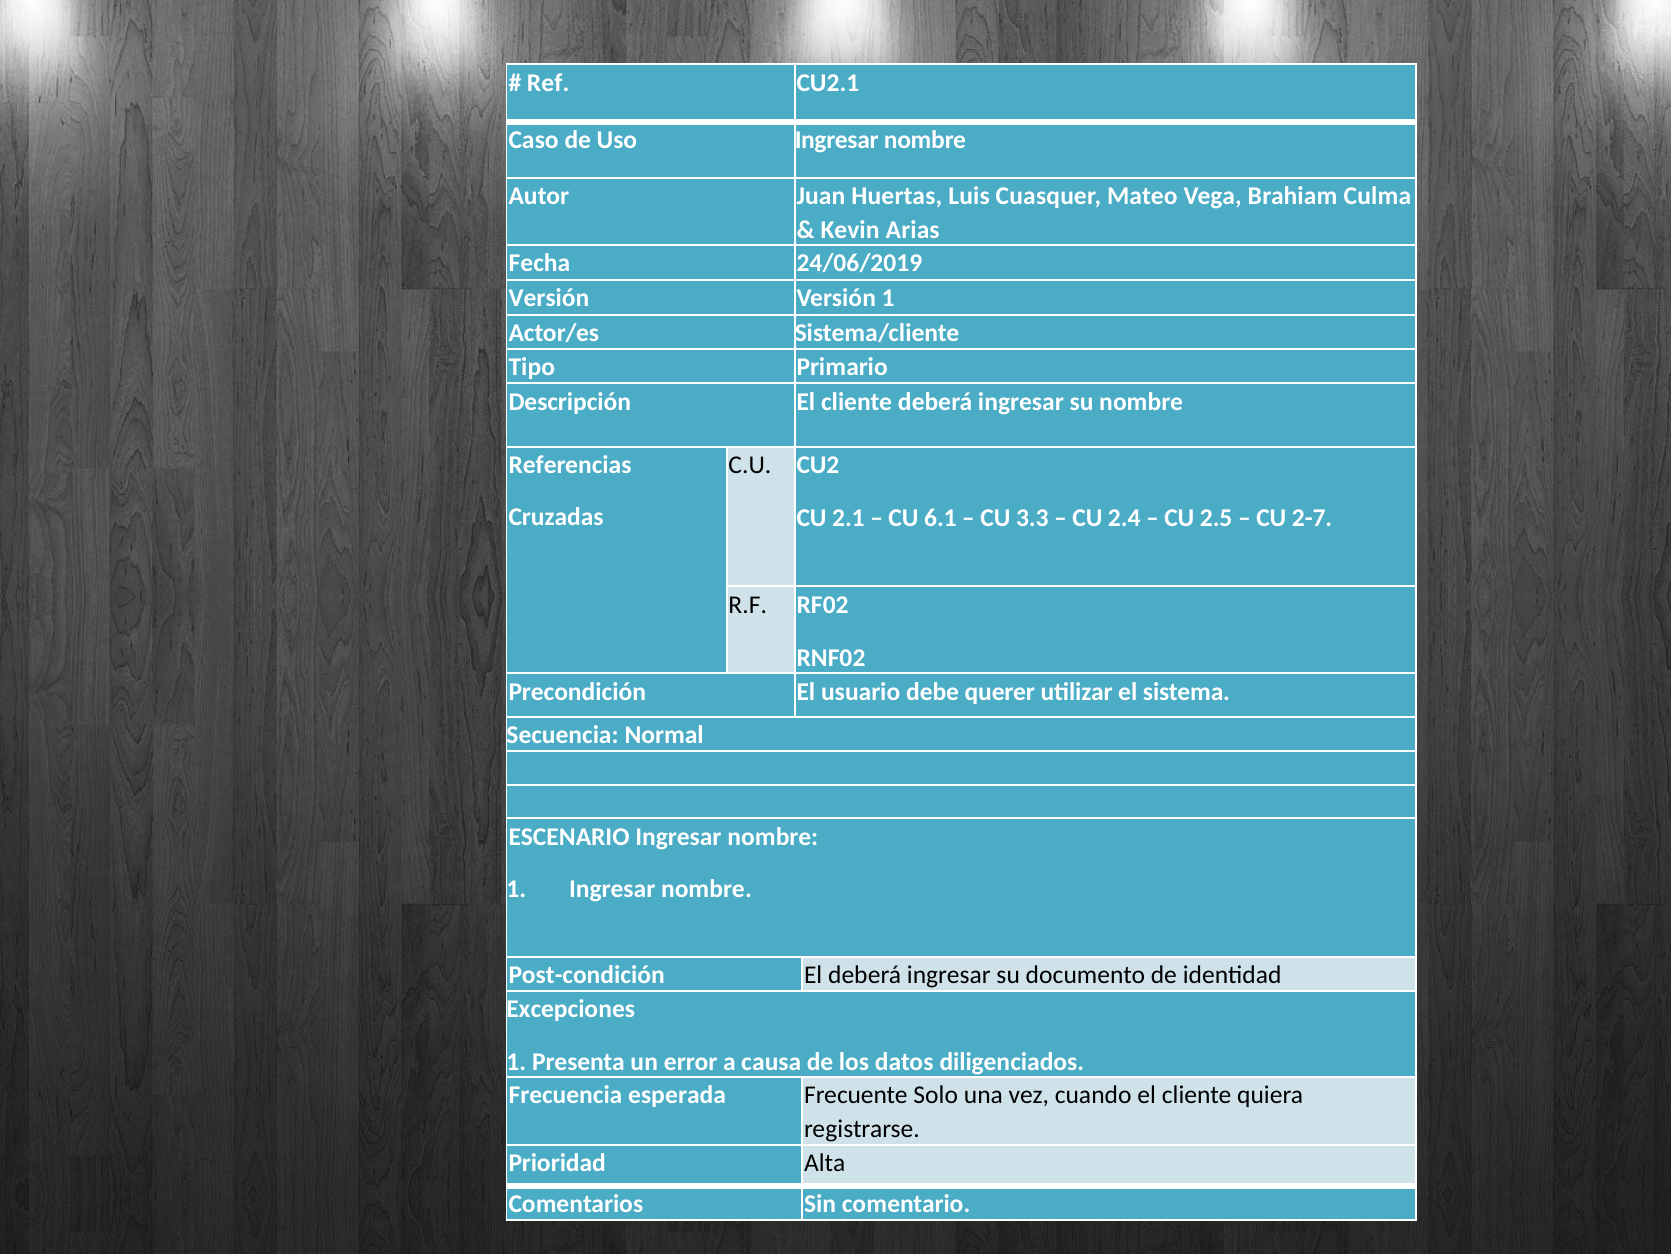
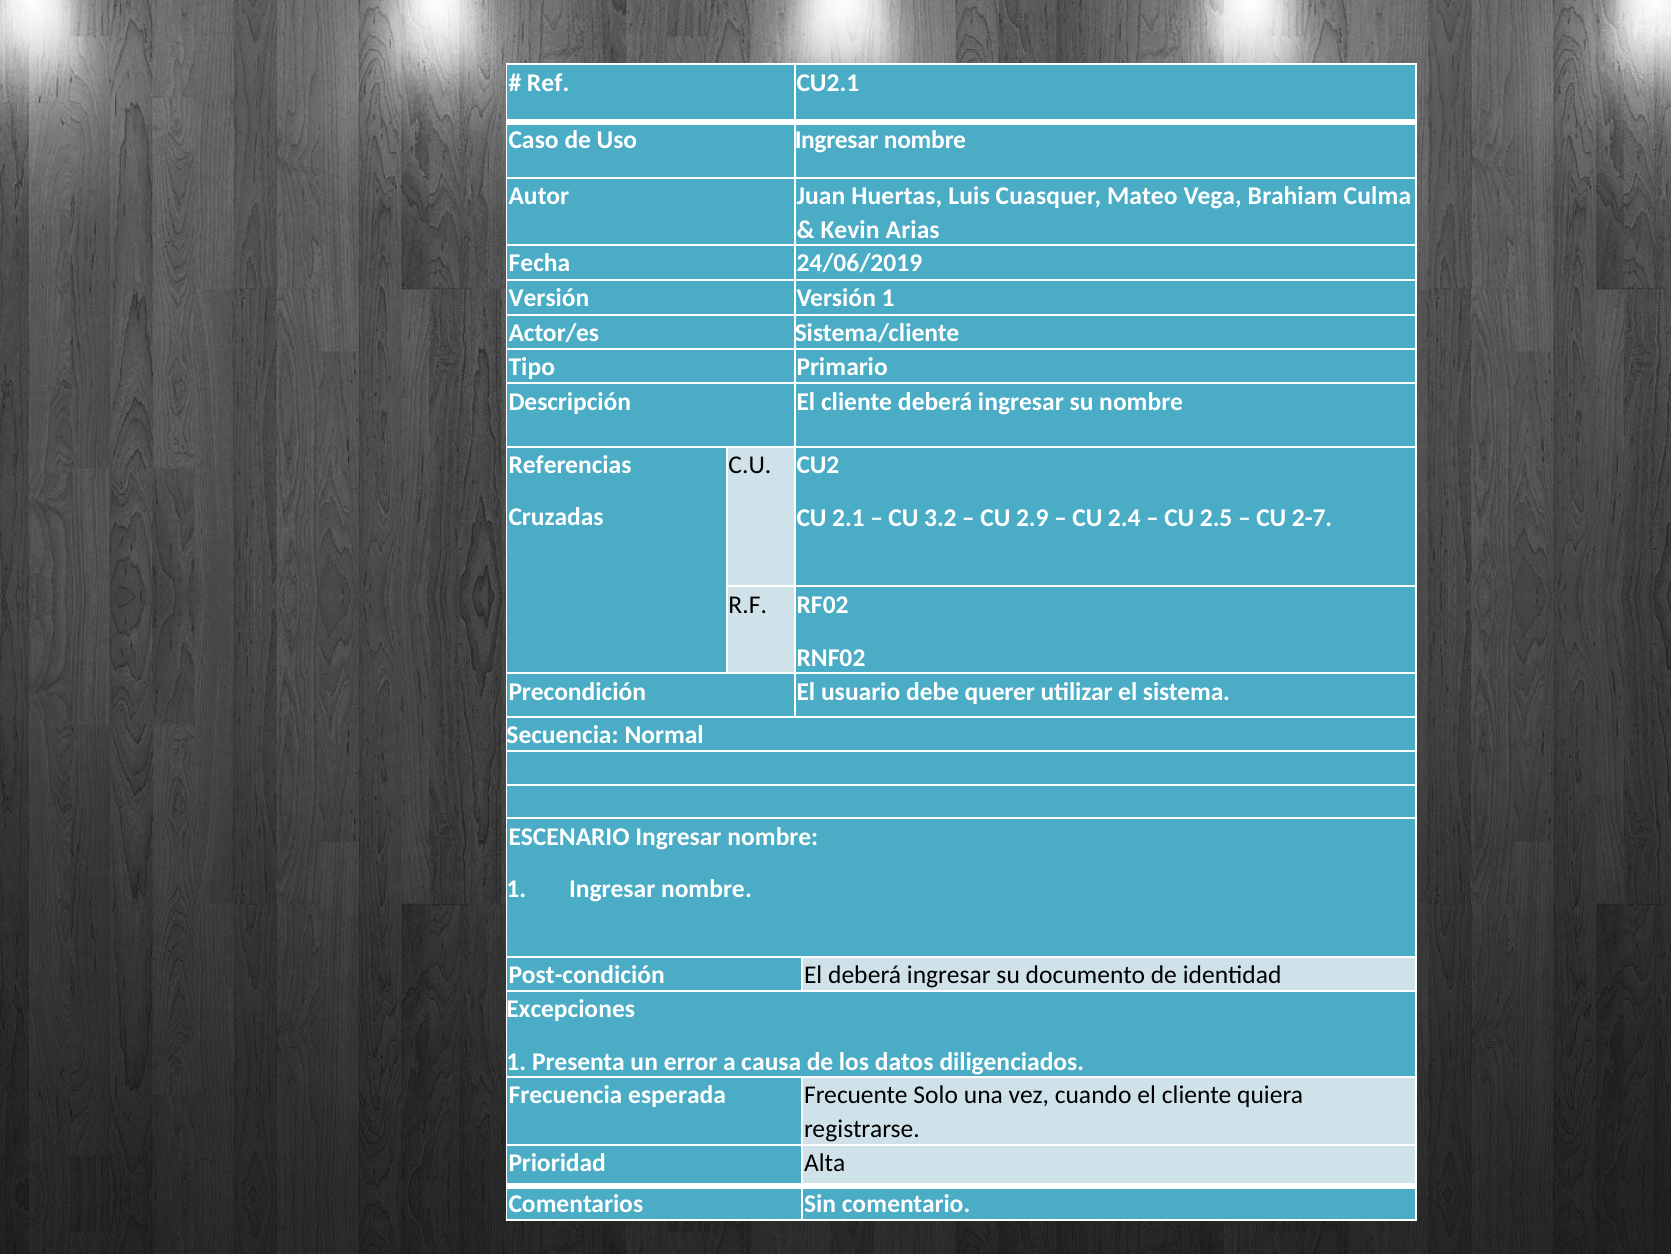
6.1: 6.1 -> 3.2 (940, 518)
3.3: 3.3 -> 2.9 (1032, 518)
